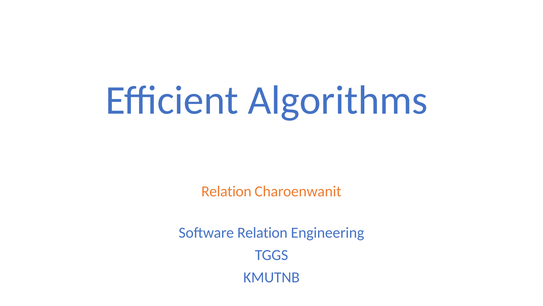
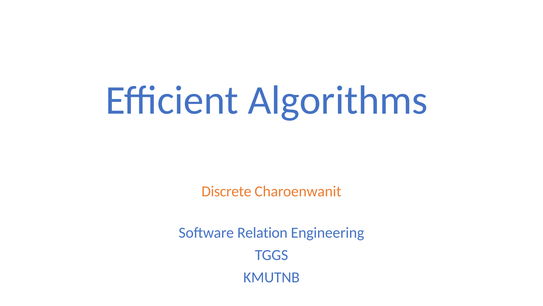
Relation: Relation -> Discrete (226, 191)
